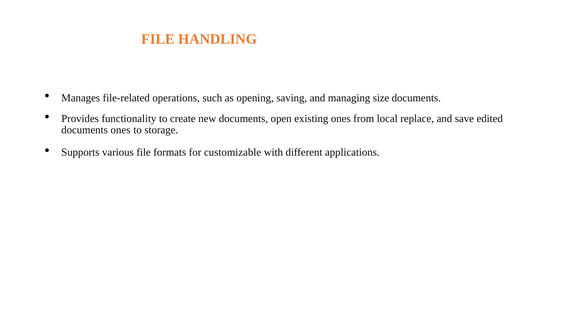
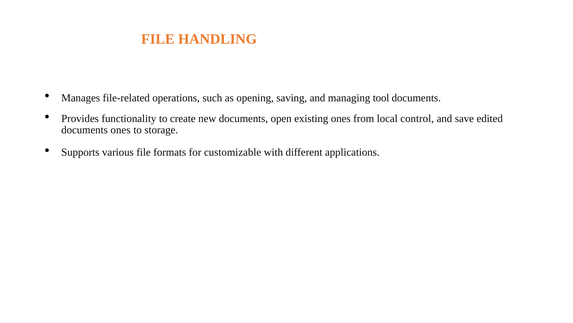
size: size -> tool (381, 98)
replace: replace -> control (417, 118)
